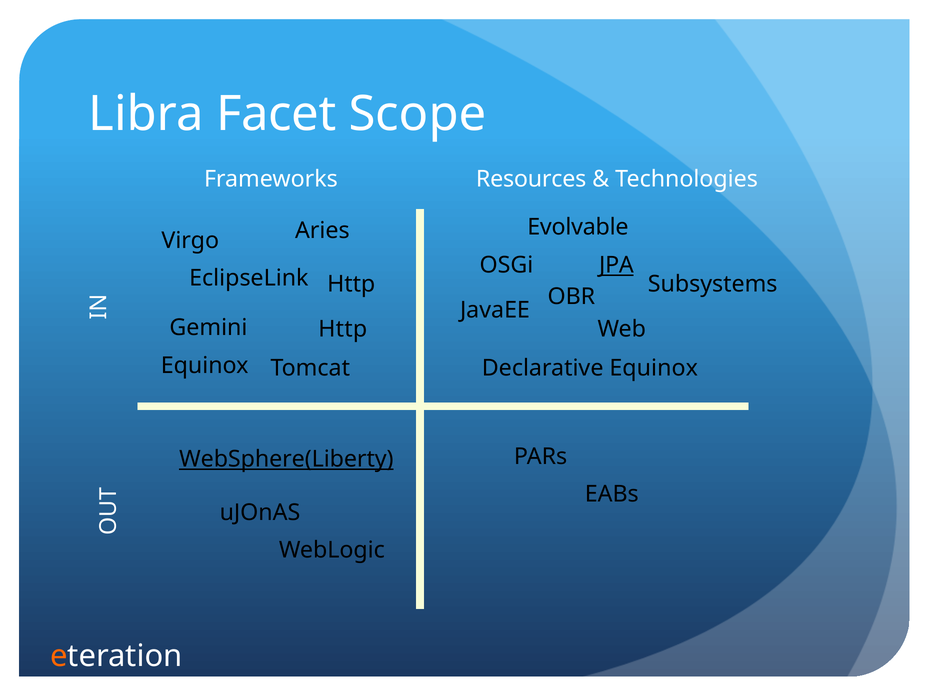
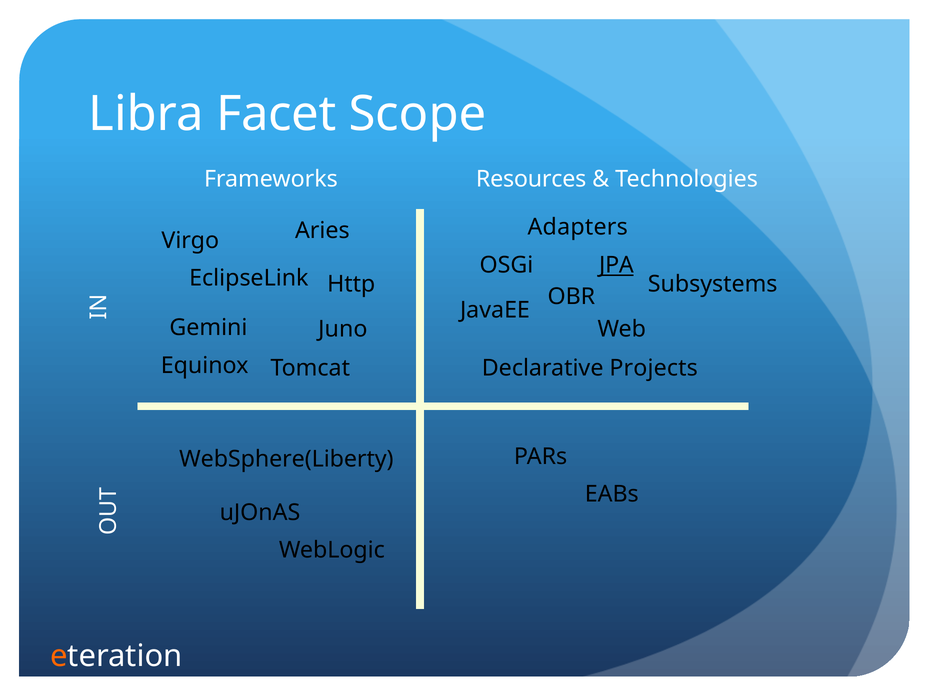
Evolvable: Evolvable -> Adapters (578, 227)
Http: Http -> Juno (343, 329)
Declarative Equinox: Equinox -> Projects (654, 369)
WebSphere(Liberty underline: present -> none (286, 460)
